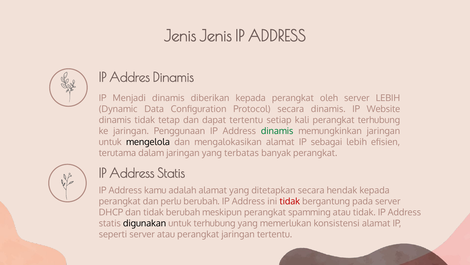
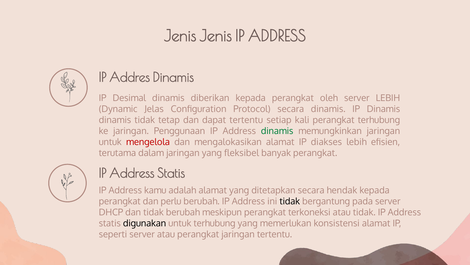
Menjadi: Menjadi -> Desimal (129, 98)
Data: Data -> Jelas (154, 109)
IP Website: Website -> Dinamis (383, 109)
mengelola colour: black -> red (148, 142)
sebagai: sebagai -> diakses (326, 142)
terbatas: terbatas -> fleksibel (242, 153)
tidak colour: red -> black (290, 201)
spamming: spamming -> terkoneksi (309, 212)
